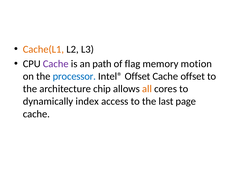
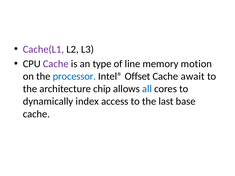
Cache(L1 colour: orange -> purple (43, 49)
path: path -> type (102, 64)
flag: flag -> line (133, 64)
Cache offset: offset -> await (193, 76)
all colour: orange -> blue (147, 89)
page: page -> base (186, 102)
